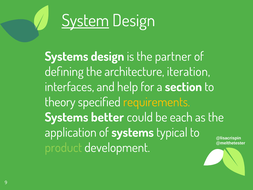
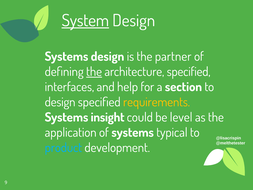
the underline: none -> present (94, 72)
architecture iteration: iteration -> specified (189, 72)
theory: theory -> design (60, 102)
better: better -> insight (108, 117)
each: each -> level (181, 117)
product colour: light green -> light blue (63, 148)
